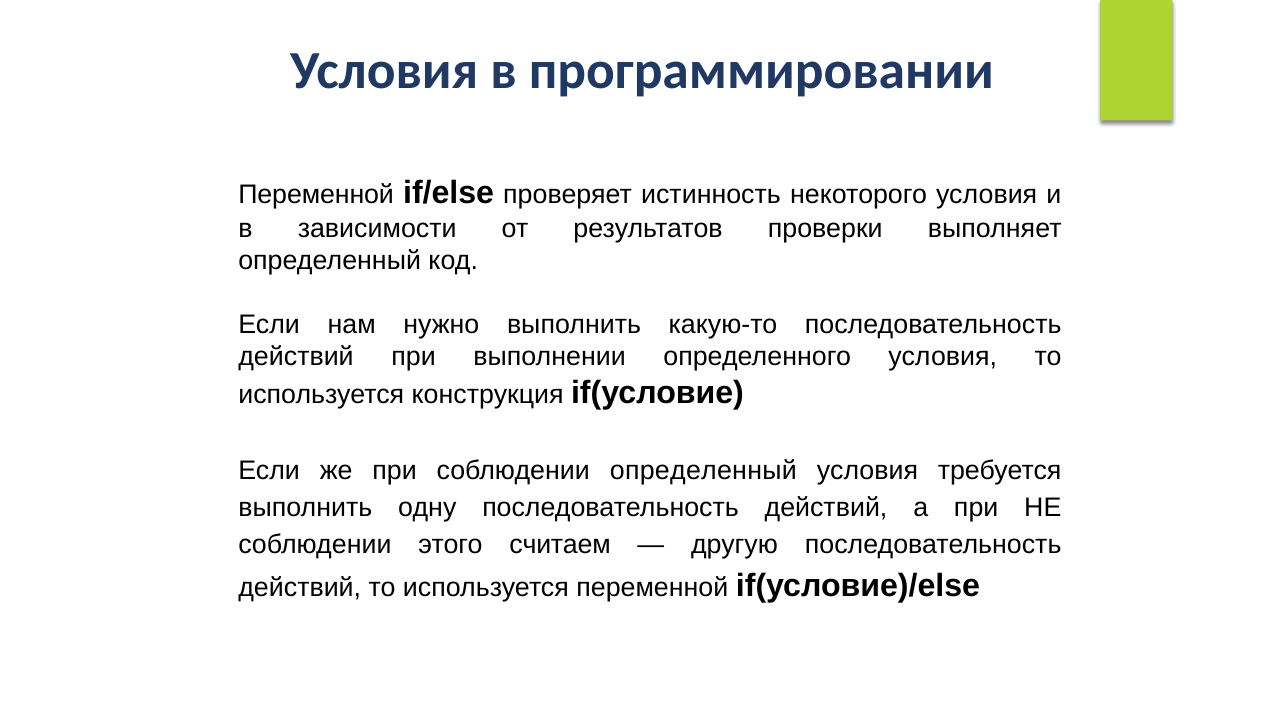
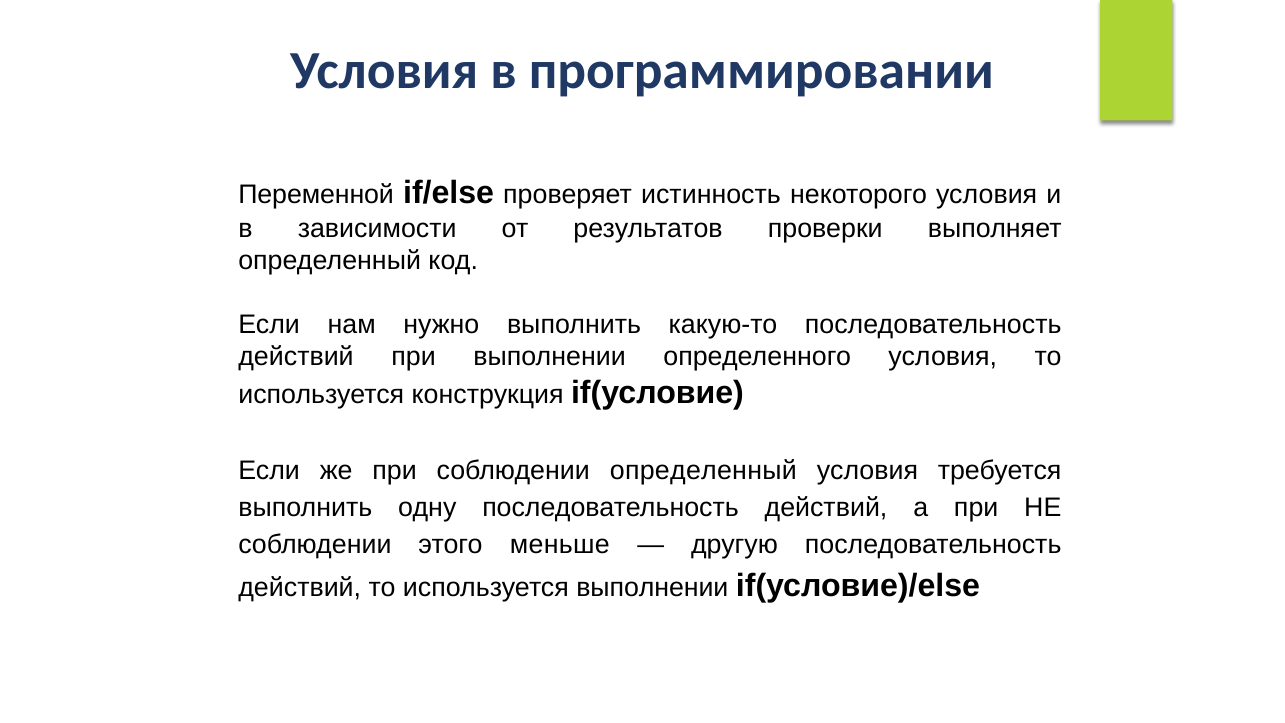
считаем: считаем -> меньше (560, 545)
используется переменной: переменной -> выполнении (652, 588)
